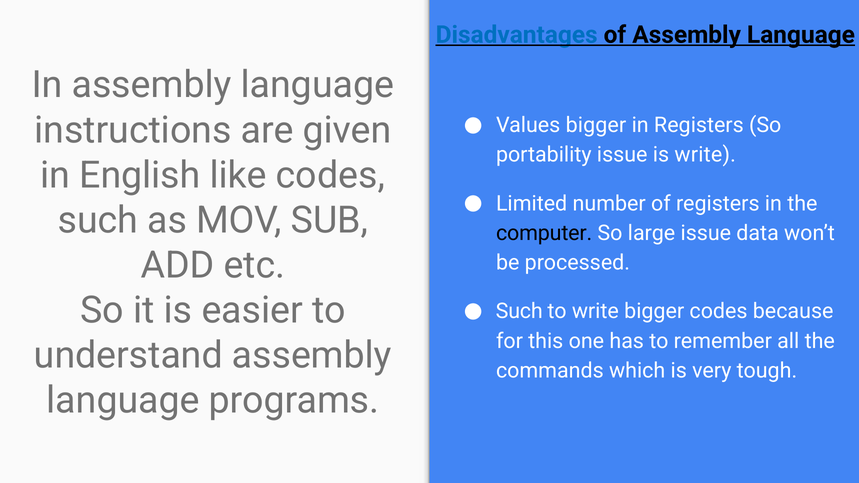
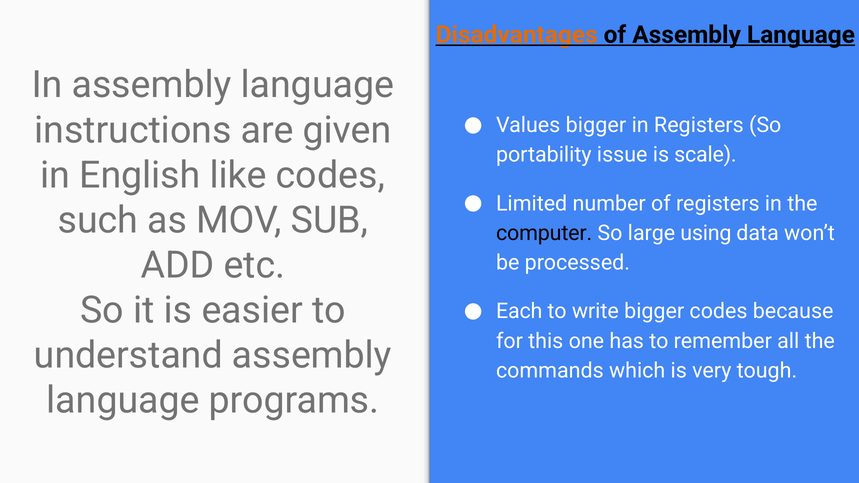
Disadvantages colour: blue -> orange (517, 35)
is write: write -> scale (705, 155)
large issue: issue -> using (706, 233)
Such: Such -> Each (519, 312)
